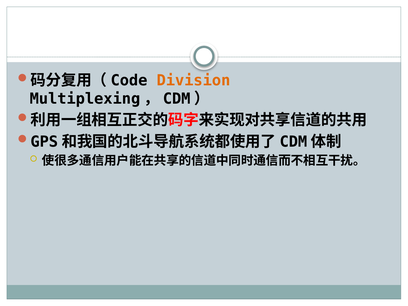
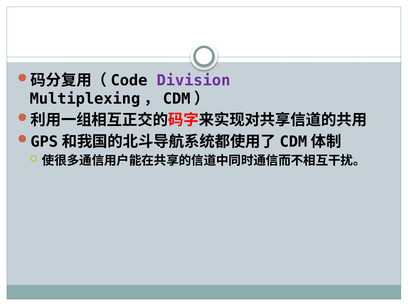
Division colour: orange -> purple (193, 80)
